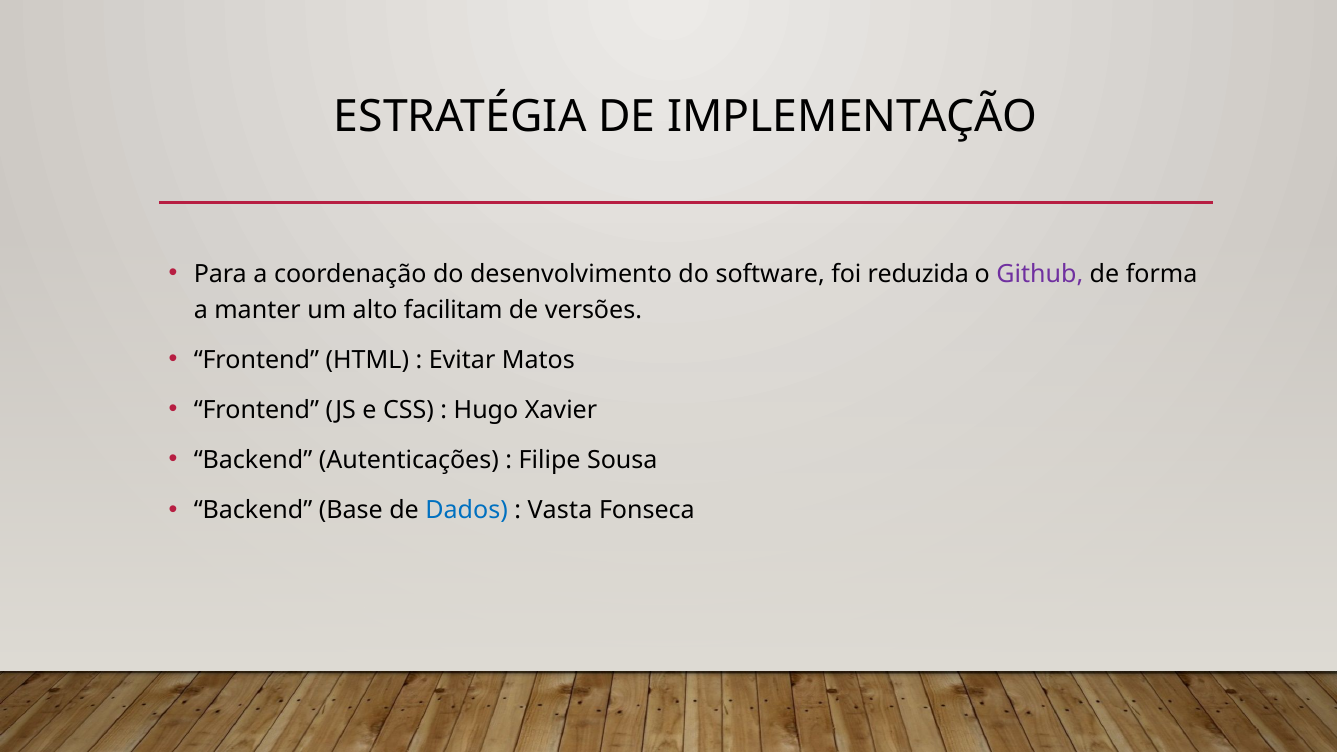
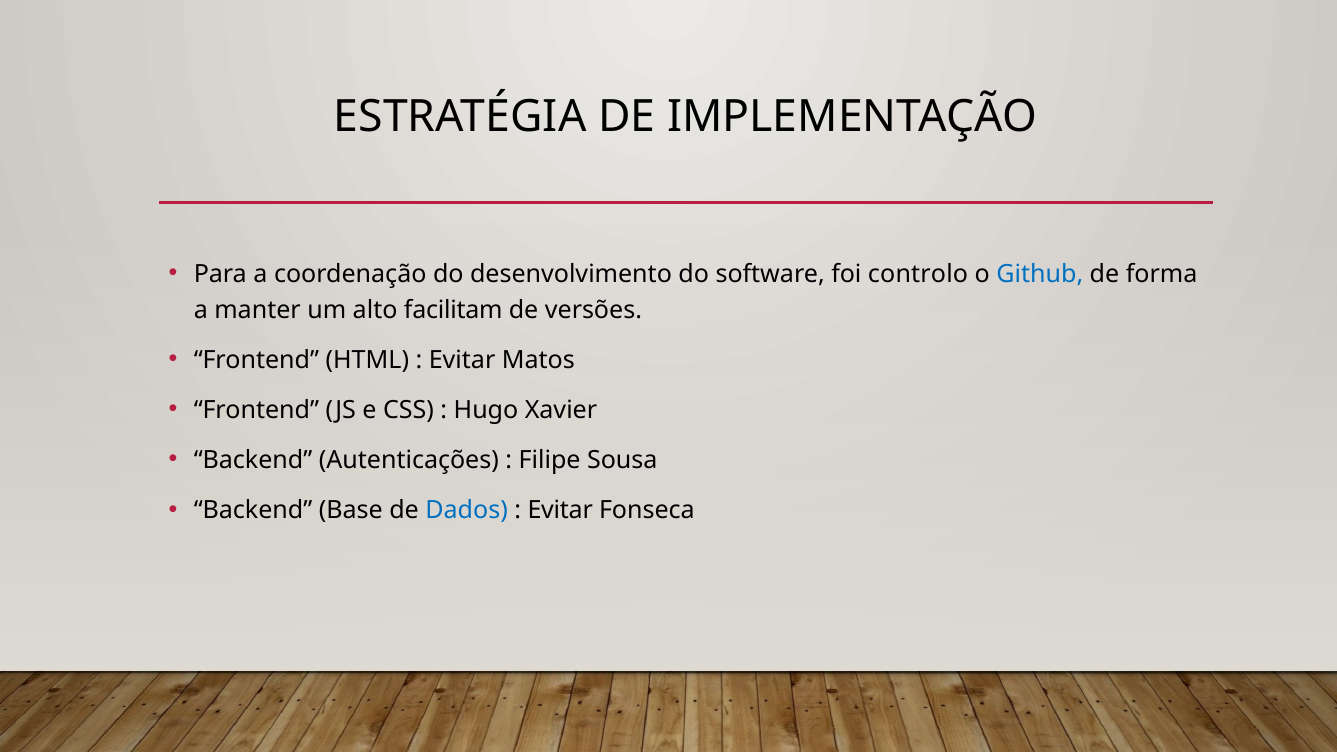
reduzida: reduzida -> controlo (918, 274)
Github colour: purple -> blue (1040, 274)
Vasta: Vasta -> Evitar (560, 510)
